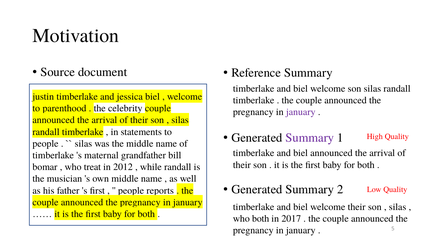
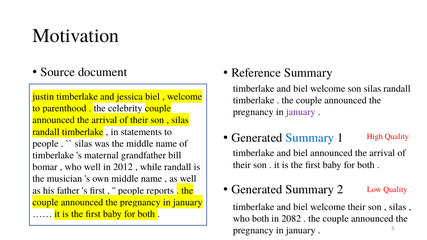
Summary colour: purple -> blue (310, 138)
who treat: treat -> well (92, 167)
2017: 2017 -> 2082 (291, 219)
